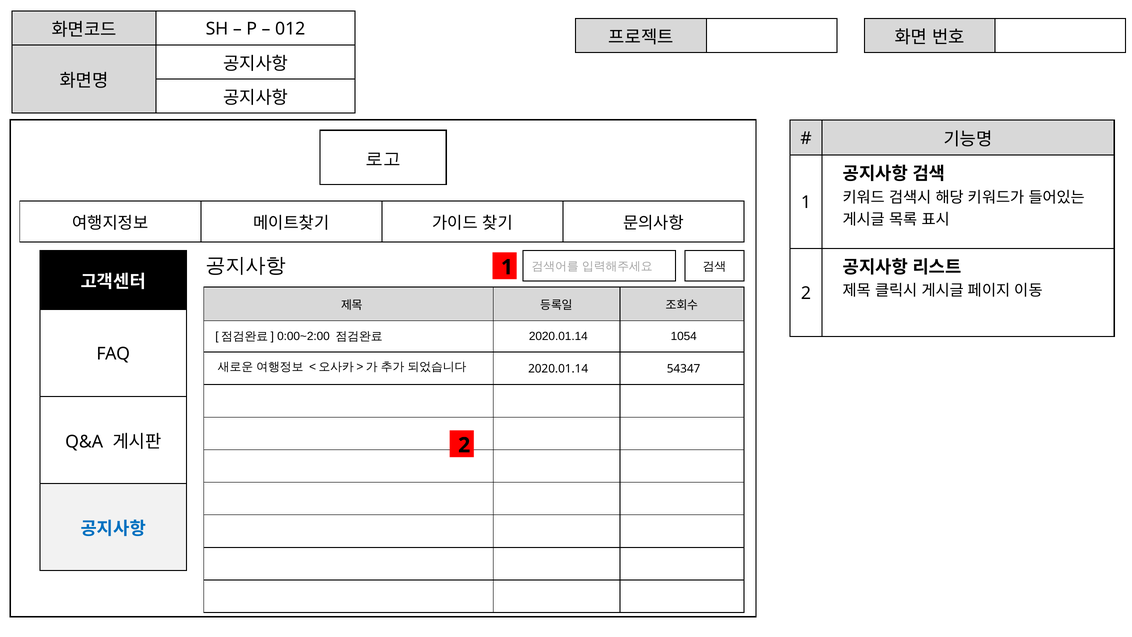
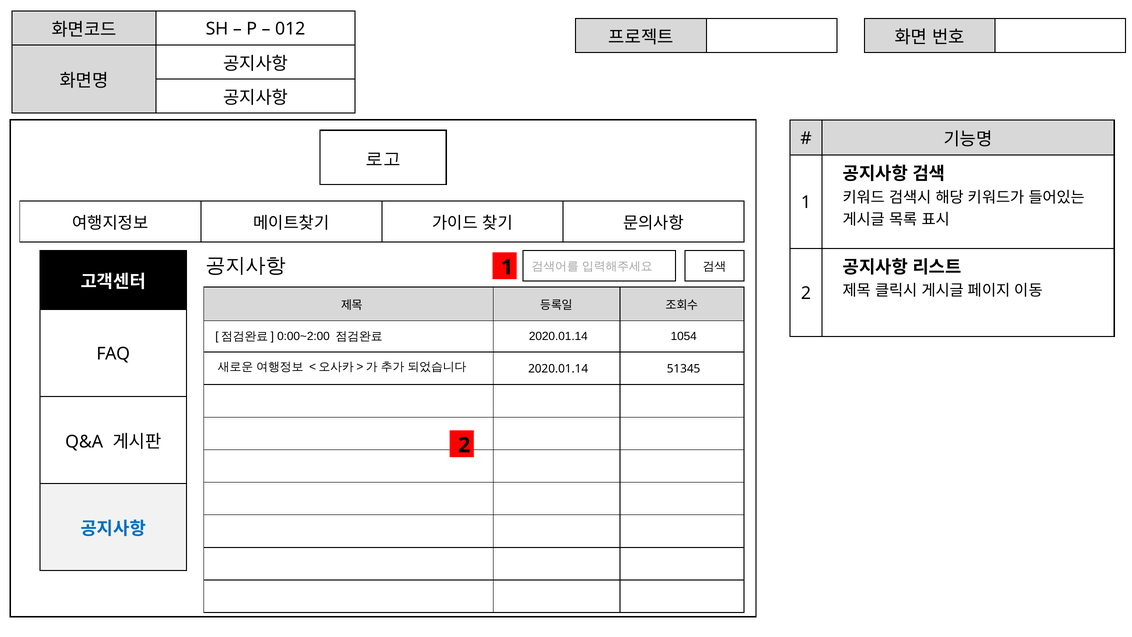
54347: 54347 -> 51345 (684, 369)
